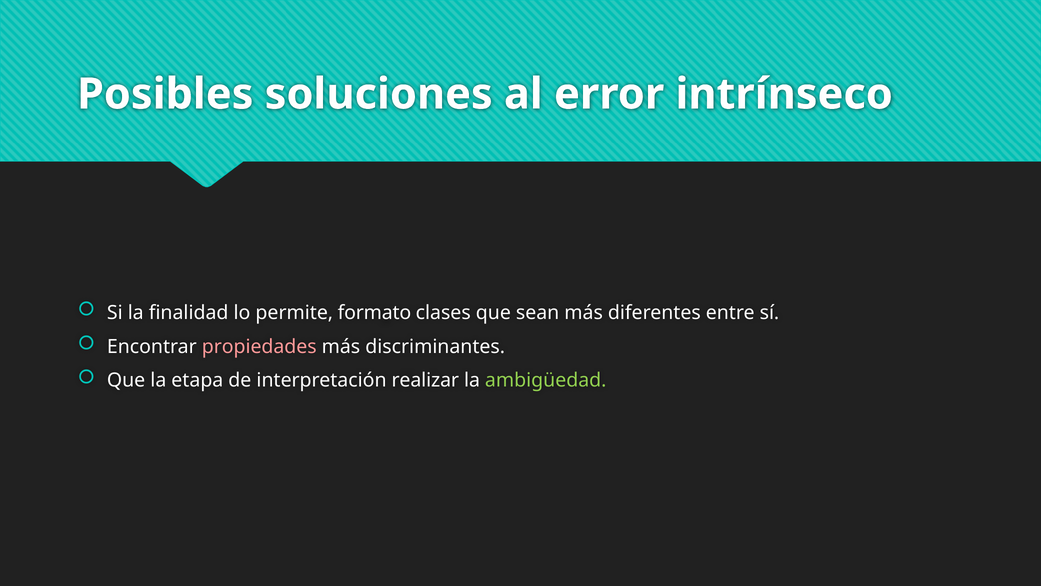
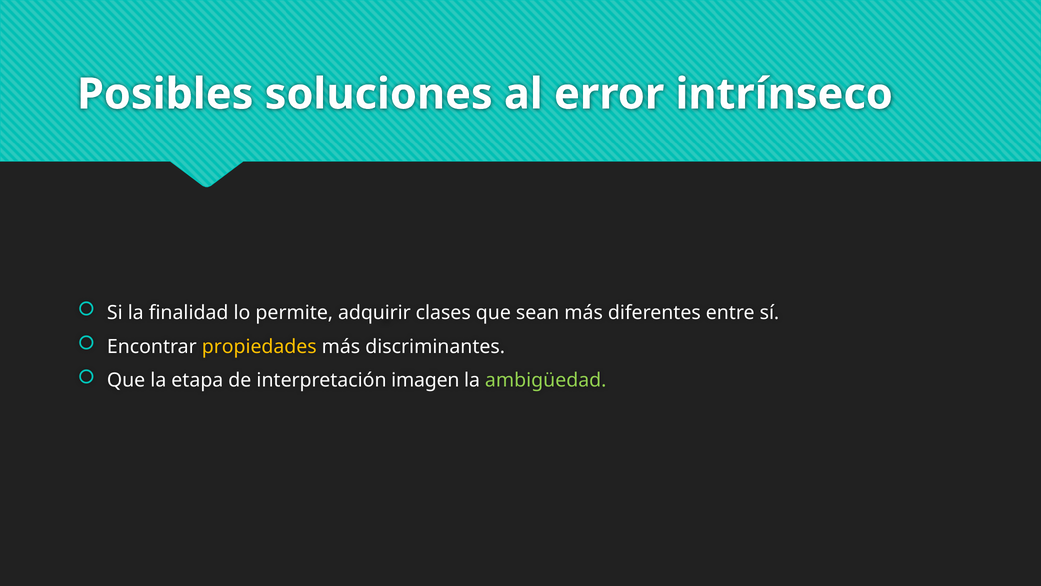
formato: formato -> adquirir (374, 312)
propiedades colour: pink -> yellow (259, 346)
realizar: realizar -> imagen (425, 380)
